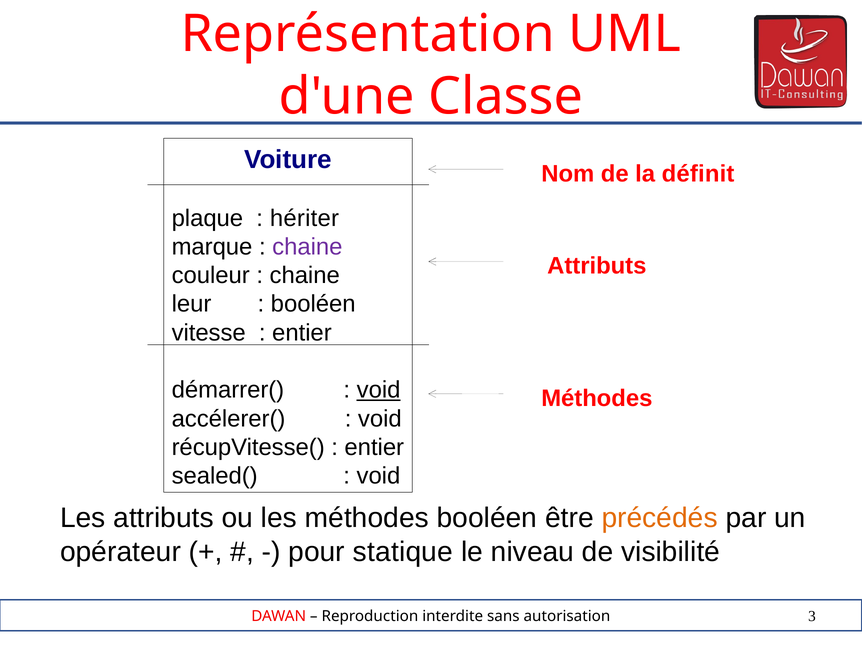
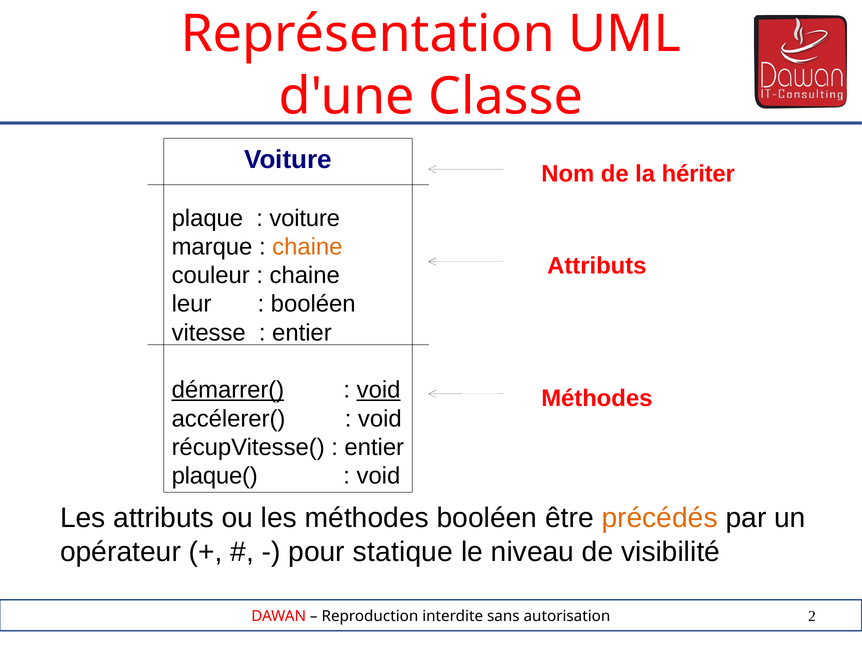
définit: définit -> hériter (698, 174)
hériter: hériter -> voiture (305, 218)
chaine colour: purple -> orange (307, 247)
démarrer( underline: none -> present (228, 390)
sealed(: sealed( -> plaque( (215, 476)
3: 3 -> 2 (812, 617)
